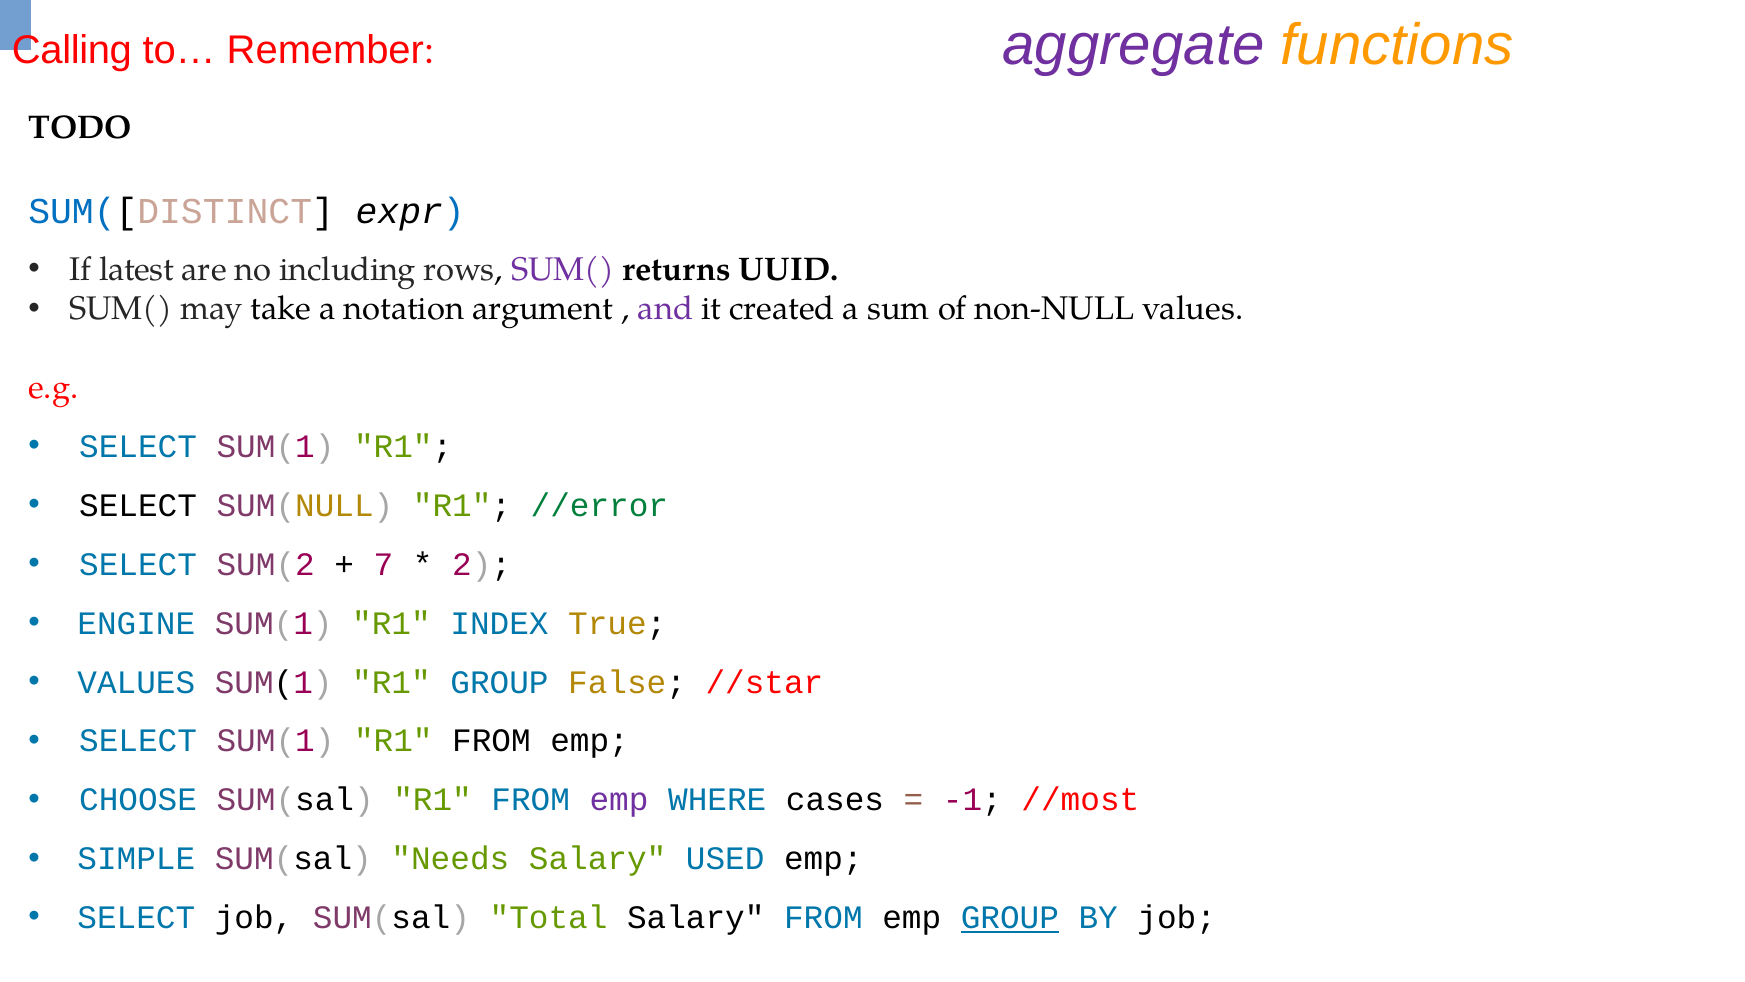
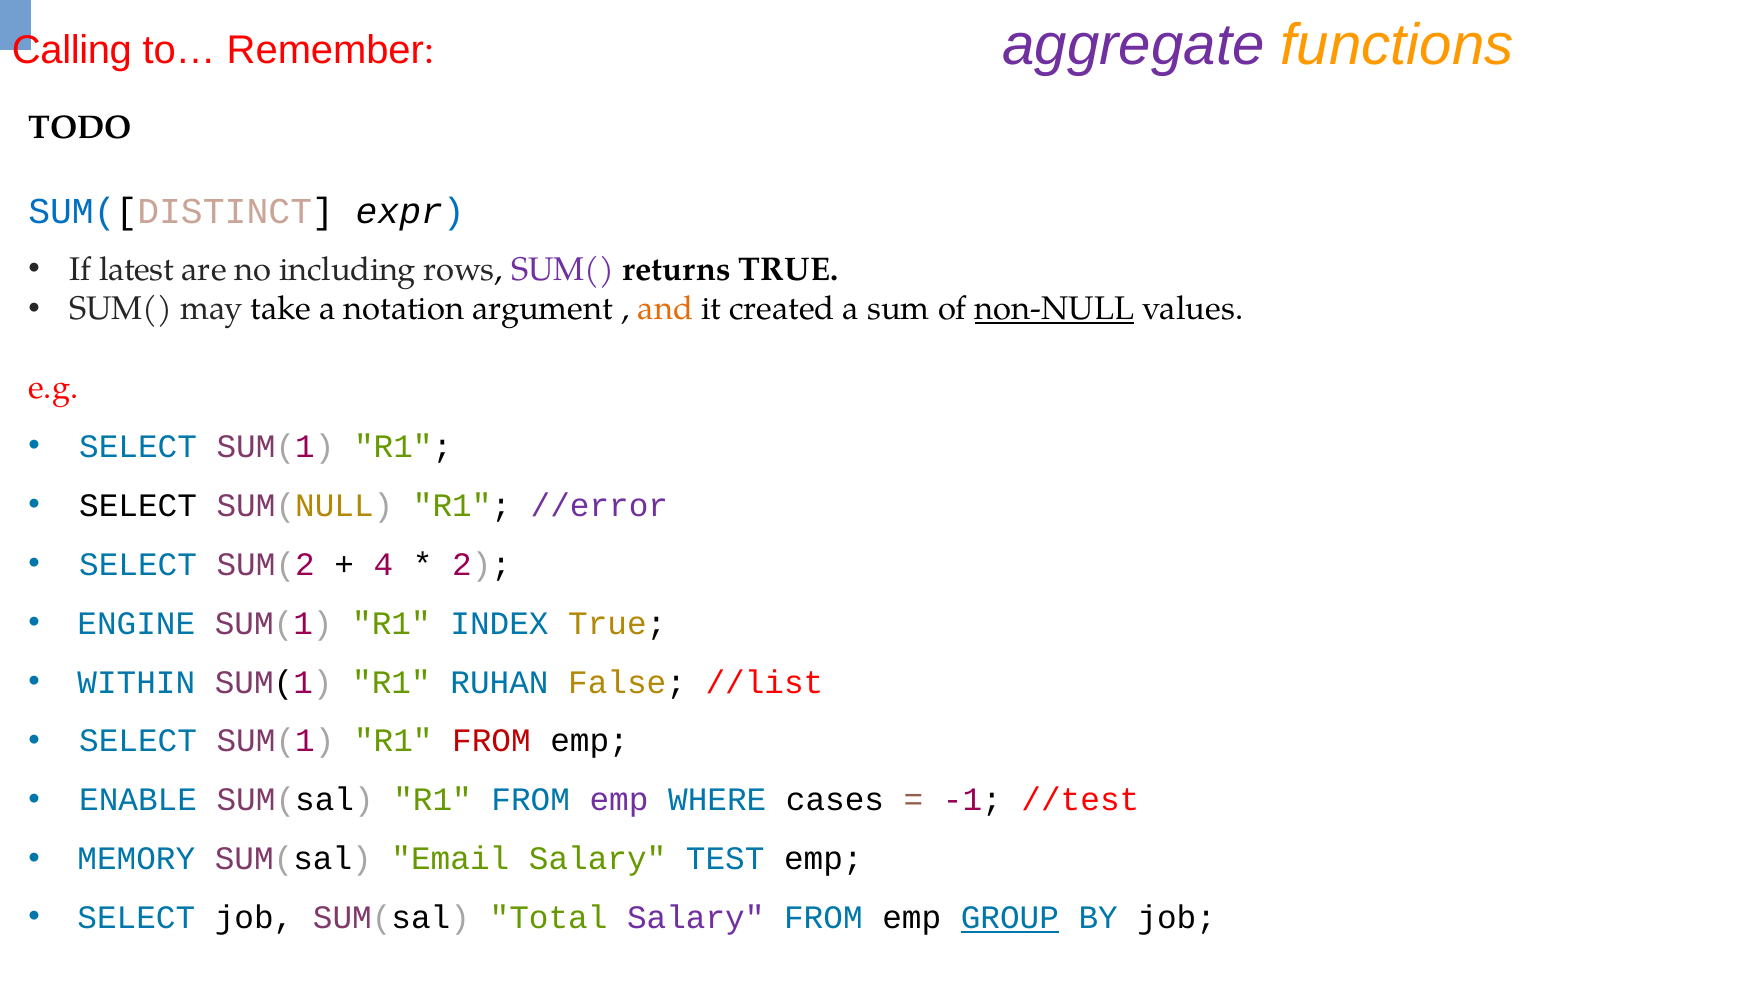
returns UUID: UUID -> TRUE (789, 270)
and colour: purple -> orange (665, 309)
non-NULL underline: none -> present (1055, 309)
//error colour: green -> purple (599, 505)
7: 7 -> 4 (383, 564)
VALUES: VALUES -> WITHIN (136, 682)
R1 GROUP: GROUP -> RUHAN (499, 682)
//star: //star -> //list (764, 682)
FROM colour: black -> red (491, 741)
CHOOSE: CHOOSE -> ENABLE (138, 800)
//most: //most -> //test (1080, 800)
SIMPLE: SIMPLE -> MEMORY (136, 859)
Needs: Needs -> Email (450, 859)
USED: USED -> TEST (725, 859)
Salary colour: black -> purple (696, 918)
